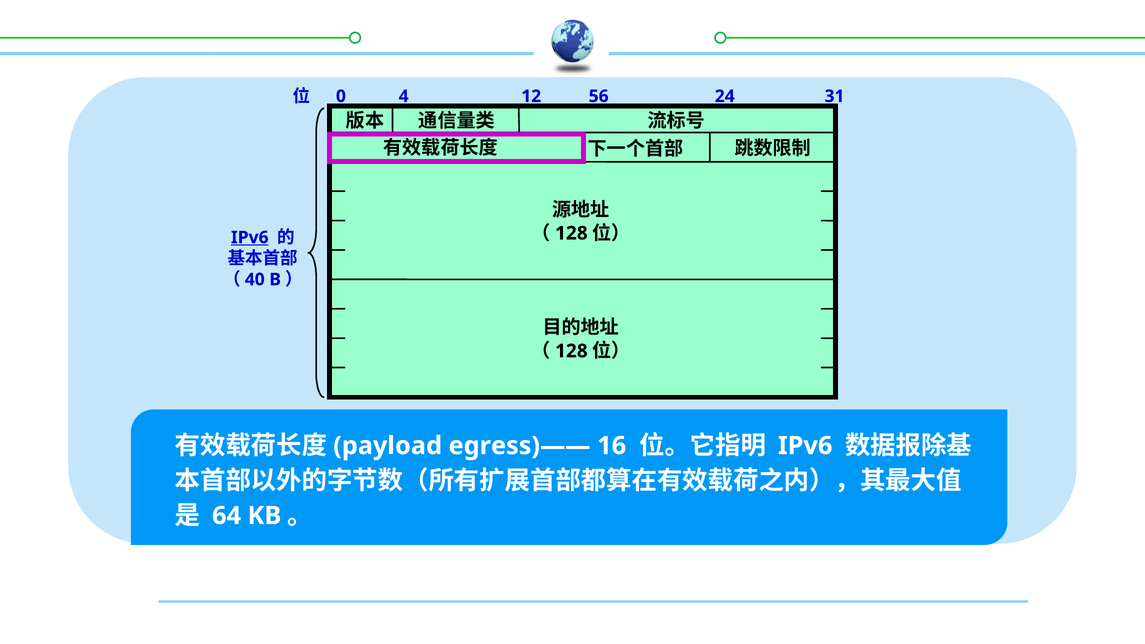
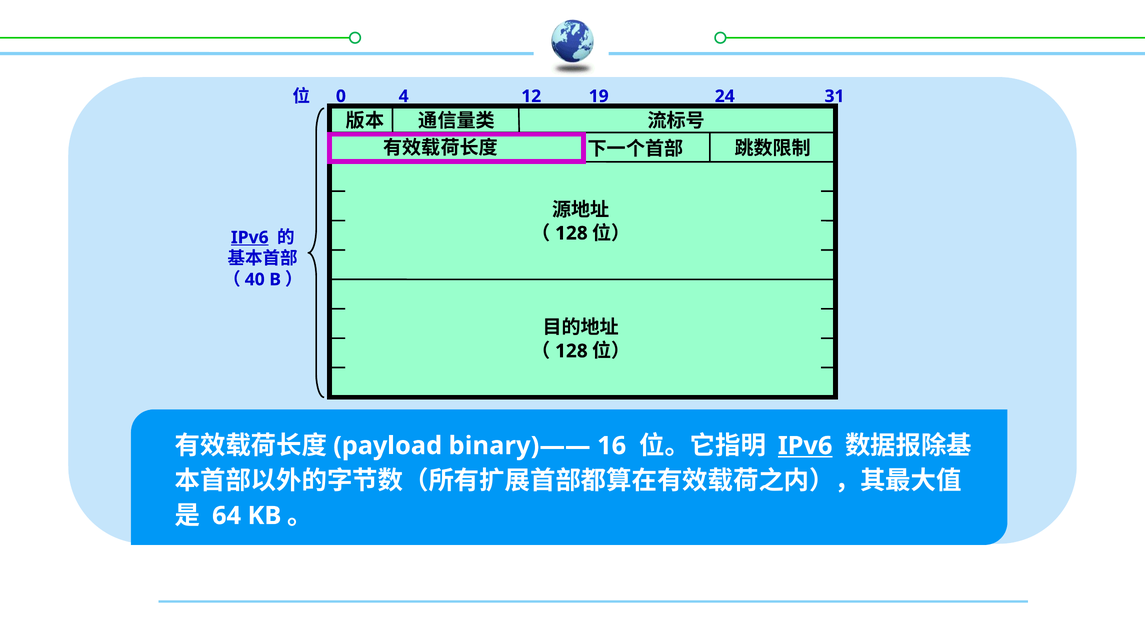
56: 56 -> 19 (599, 96)
egress)——: egress)—— -> binary)—— (520, 446)
IPv6 underline: none -> present (805, 446)
